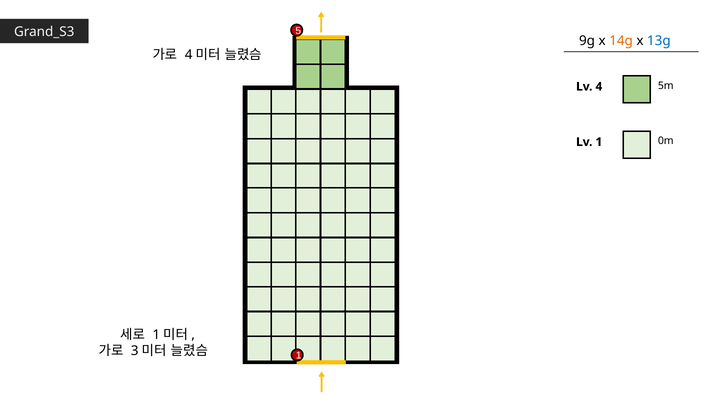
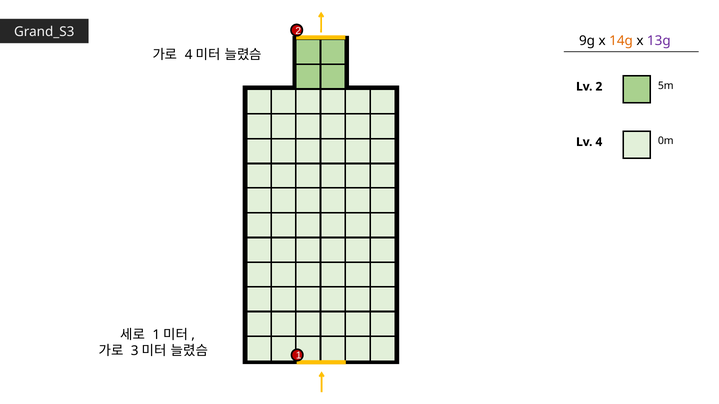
Grand_S3 5: 5 -> 2 (298, 31)
13g colour: blue -> purple (659, 41)
Lv 4: 4 -> 2 (599, 87)
Lv 1: 1 -> 4 (599, 142)
